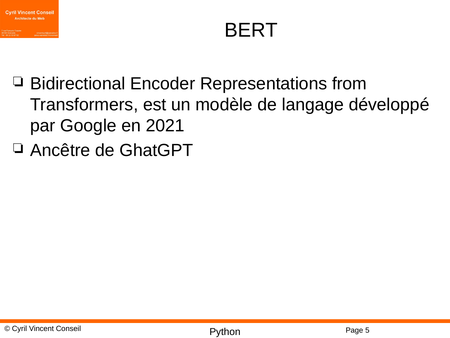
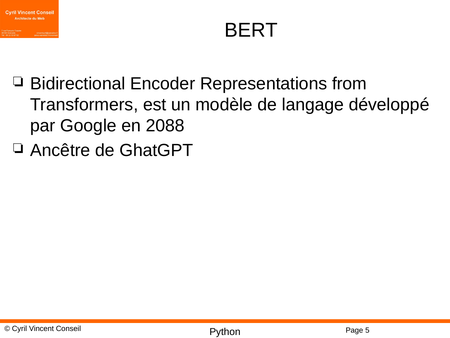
2021: 2021 -> 2088 (165, 126)
